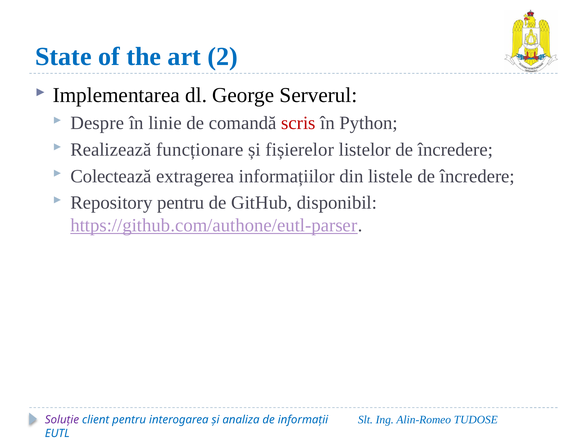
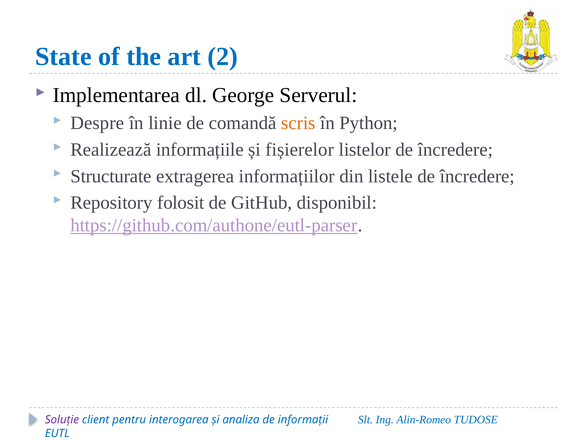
scris colour: red -> orange (298, 123)
funcționare: funcționare -> informațiile (200, 150)
Colectează: Colectează -> Structurate (111, 176)
Repository pentru: pentru -> folosit (181, 203)
